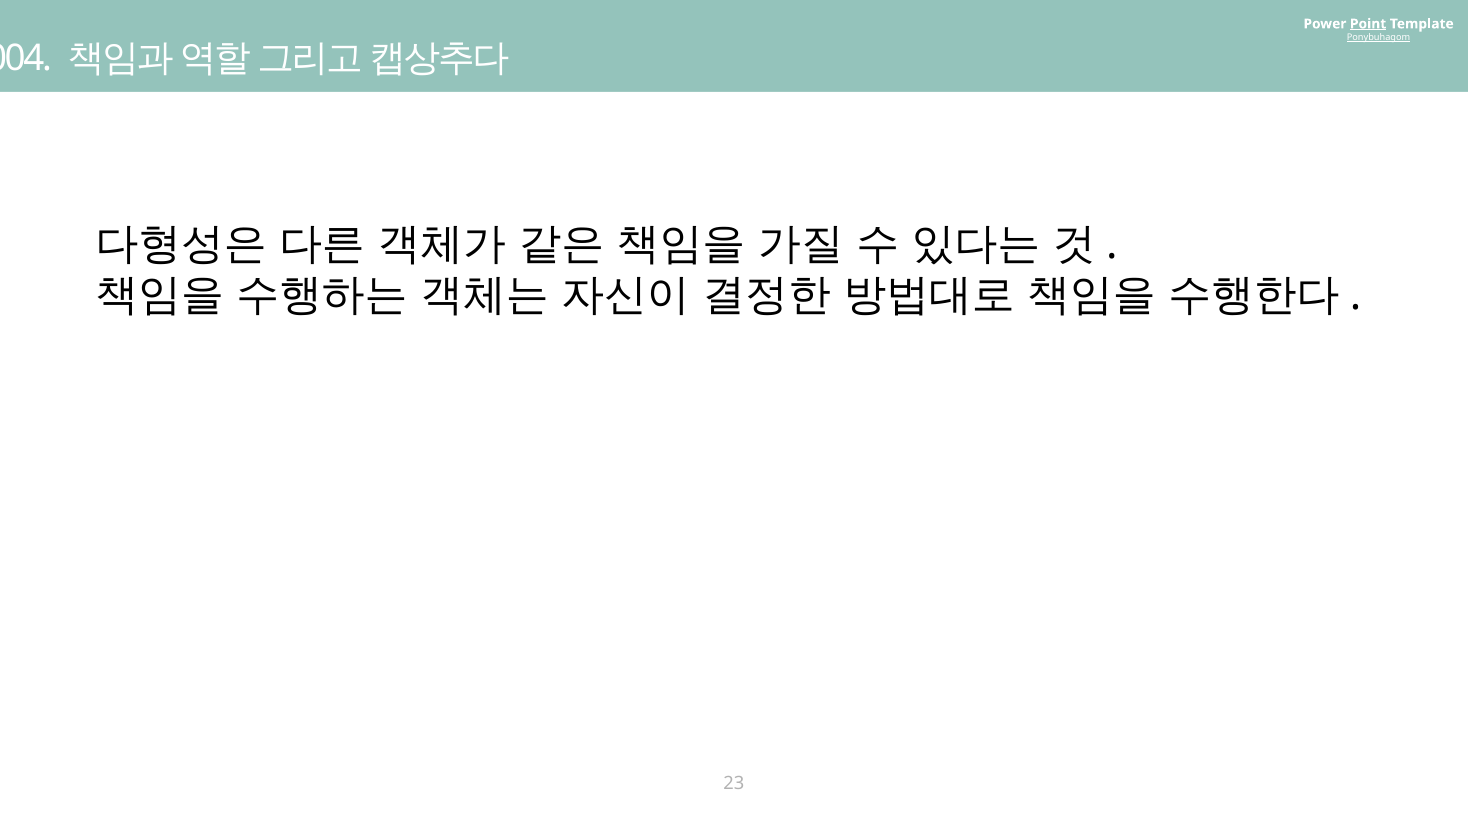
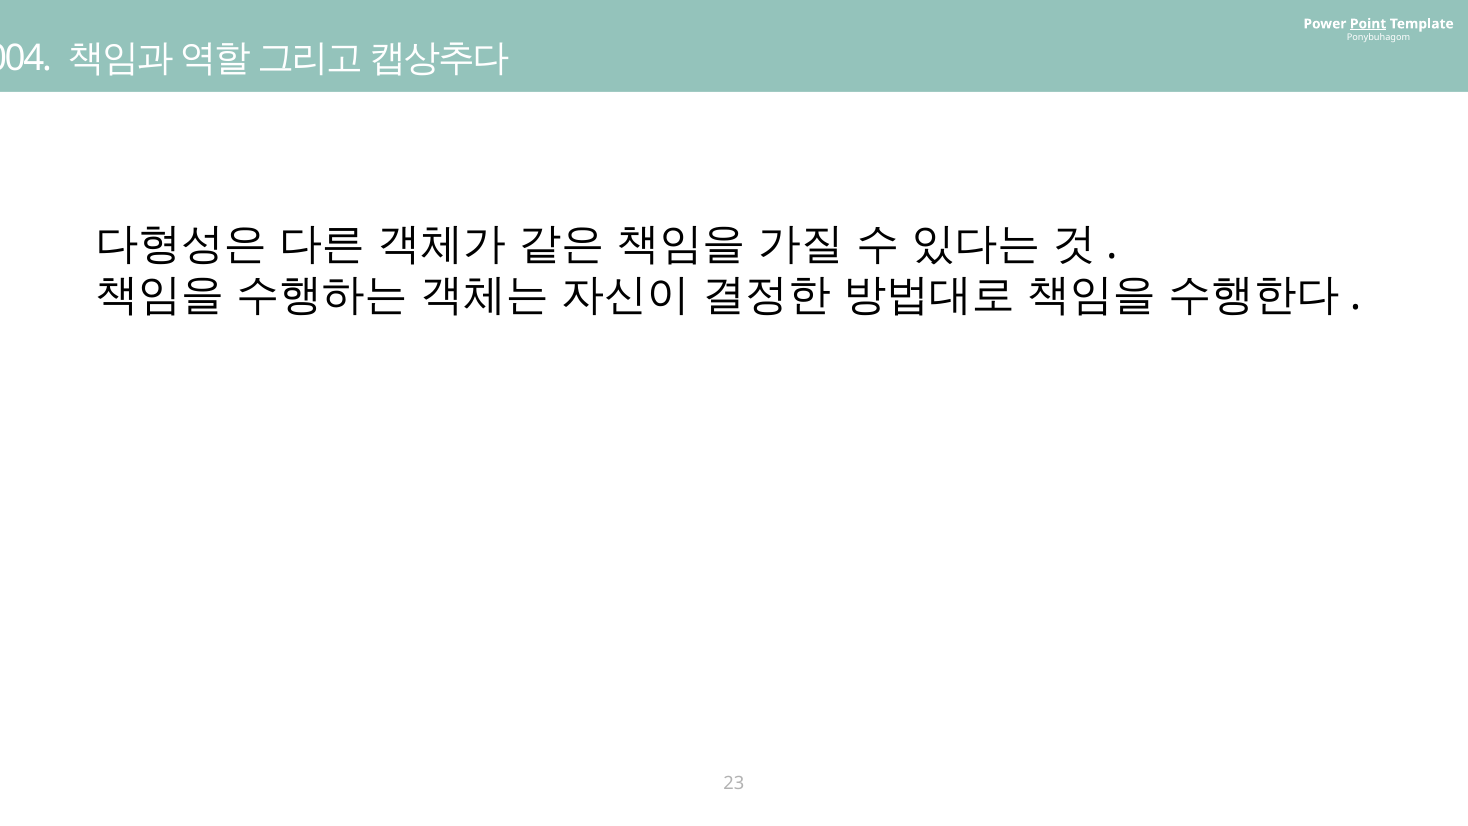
Ponybuhagom underline: present -> none (1379, 37)
